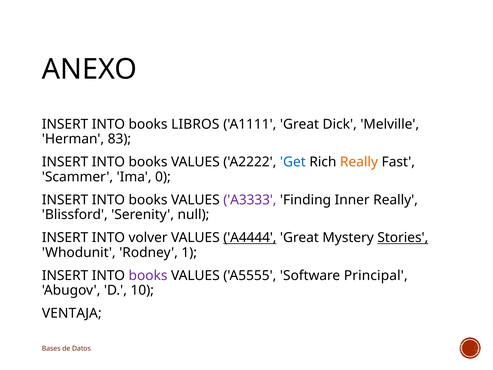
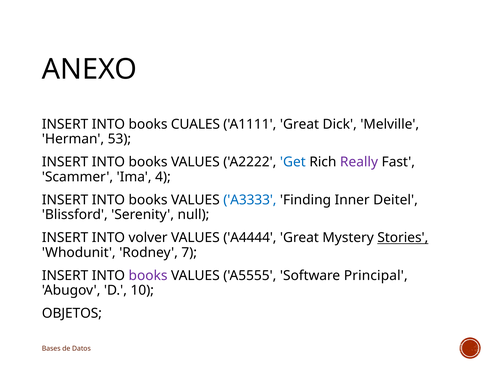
LIBROS: LIBROS -> CUALES (195, 124)
83: 83 -> 53 (119, 139)
Really colour: orange -> purple (359, 162)
0: 0 -> 4 (163, 177)
A3333 colour: purple -> blue (250, 200)
Inner Really: Really -> Deitel (396, 200)
A4444 underline: present -> none (250, 238)
1: 1 -> 7 (189, 252)
VENTAJA: VENTAJA -> OBJETOS (72, 313)
